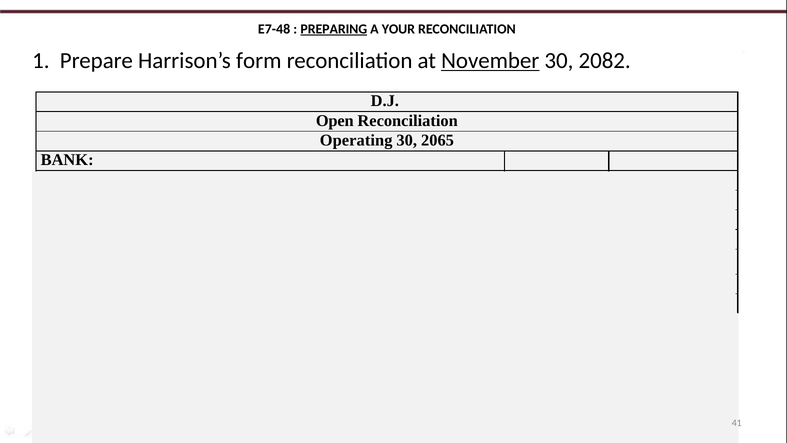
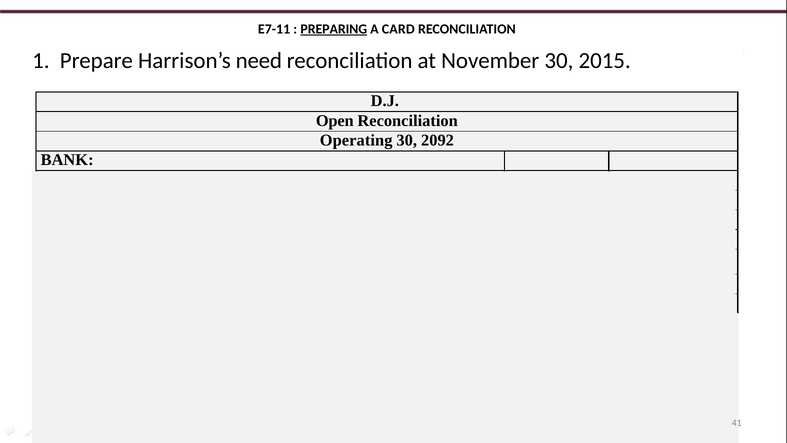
E7-48: E7-48 -> E7-11 (274, 29)
YOUR: YOUR -> CARD (398, 29)
form: form -> need (259, 61)
November underline: present -> none (490, 61)
2082: 2082 -> 2015 (605, 61)
2065: 2065 -> 2092 (438, 140)
